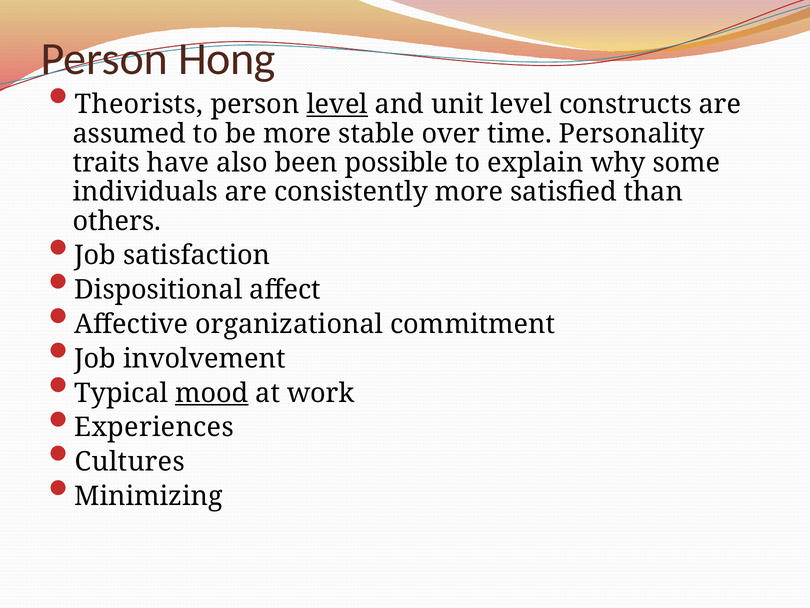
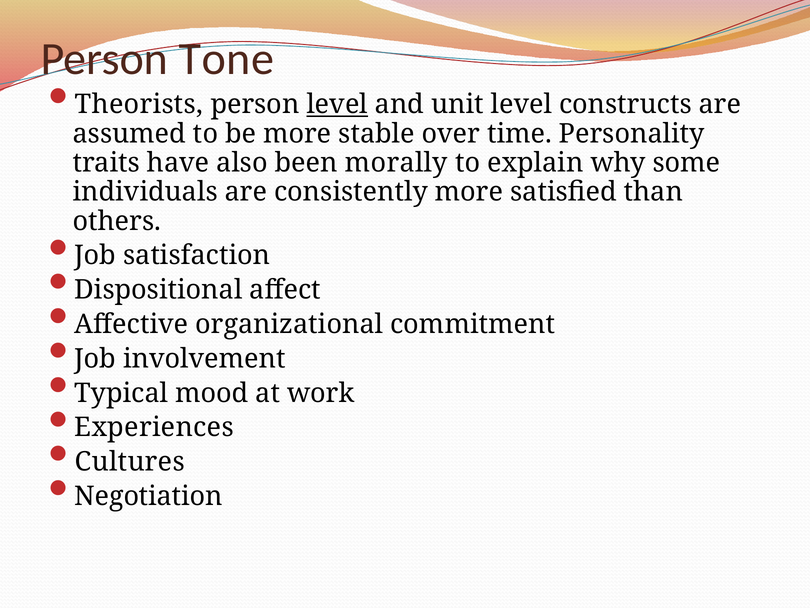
Hong: Hong -> Tone (226, 59)
possible: possible -> morally (396, 163)
mood underline: present -> none (212, 393)
Minimizing: Minimizing -> Negotiation (149, 496)
